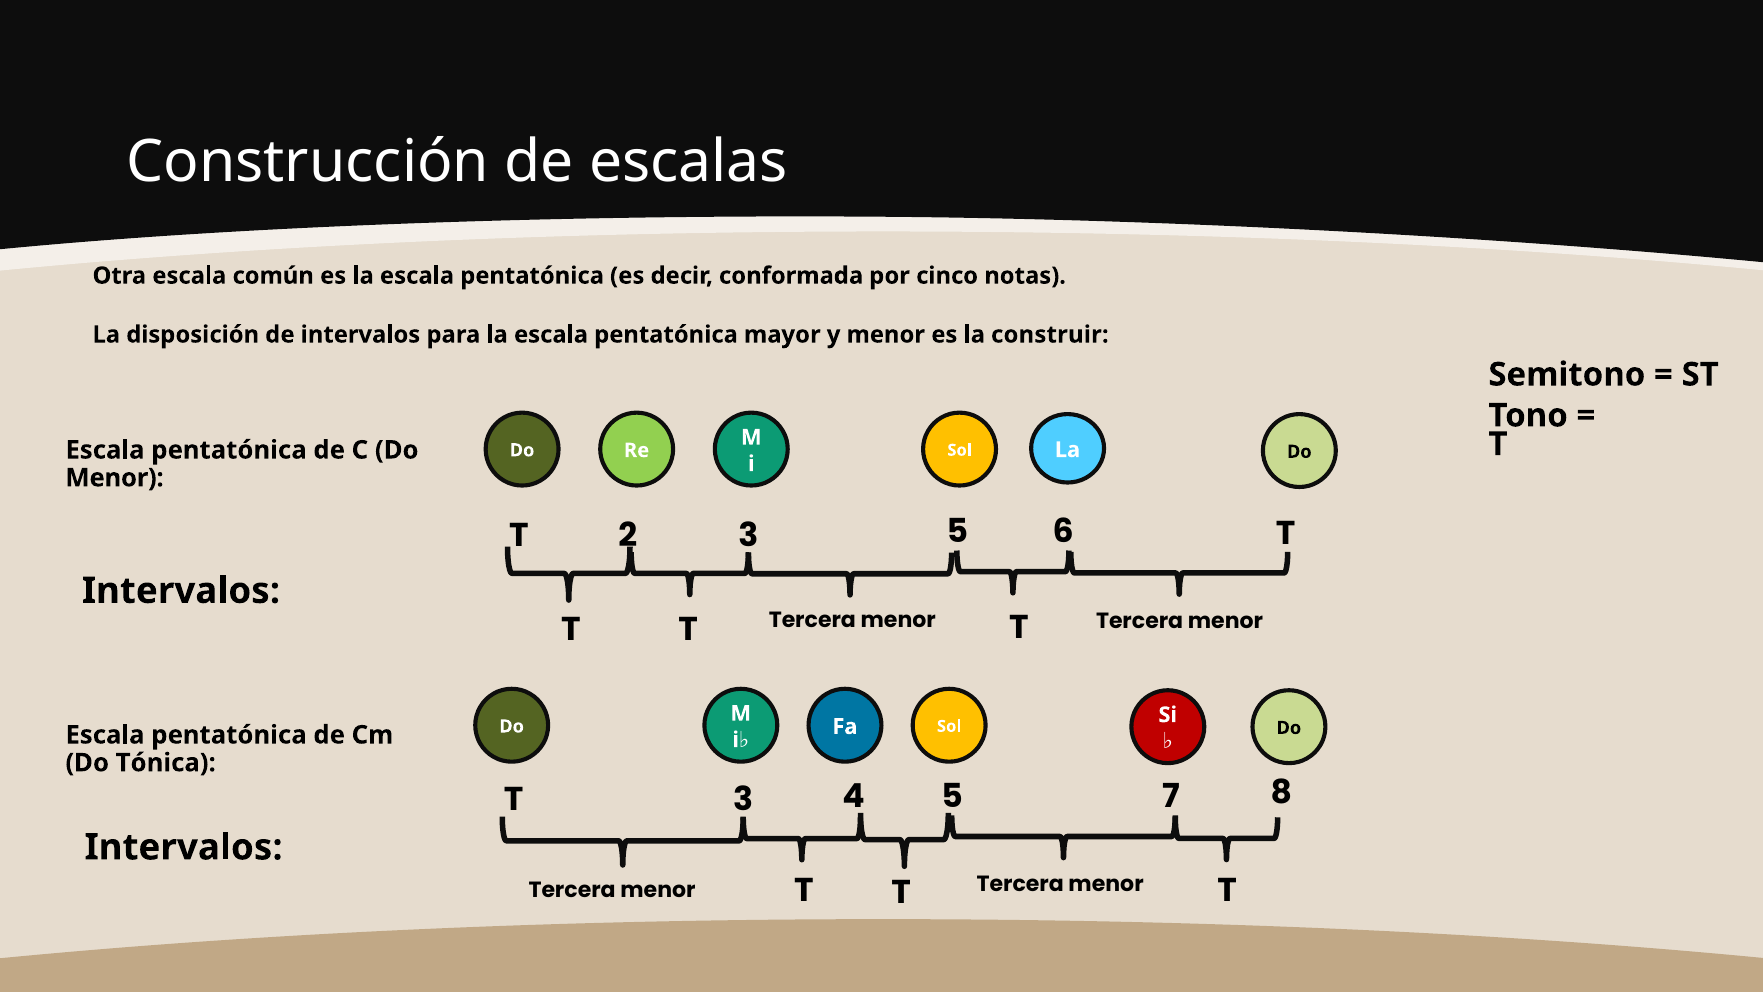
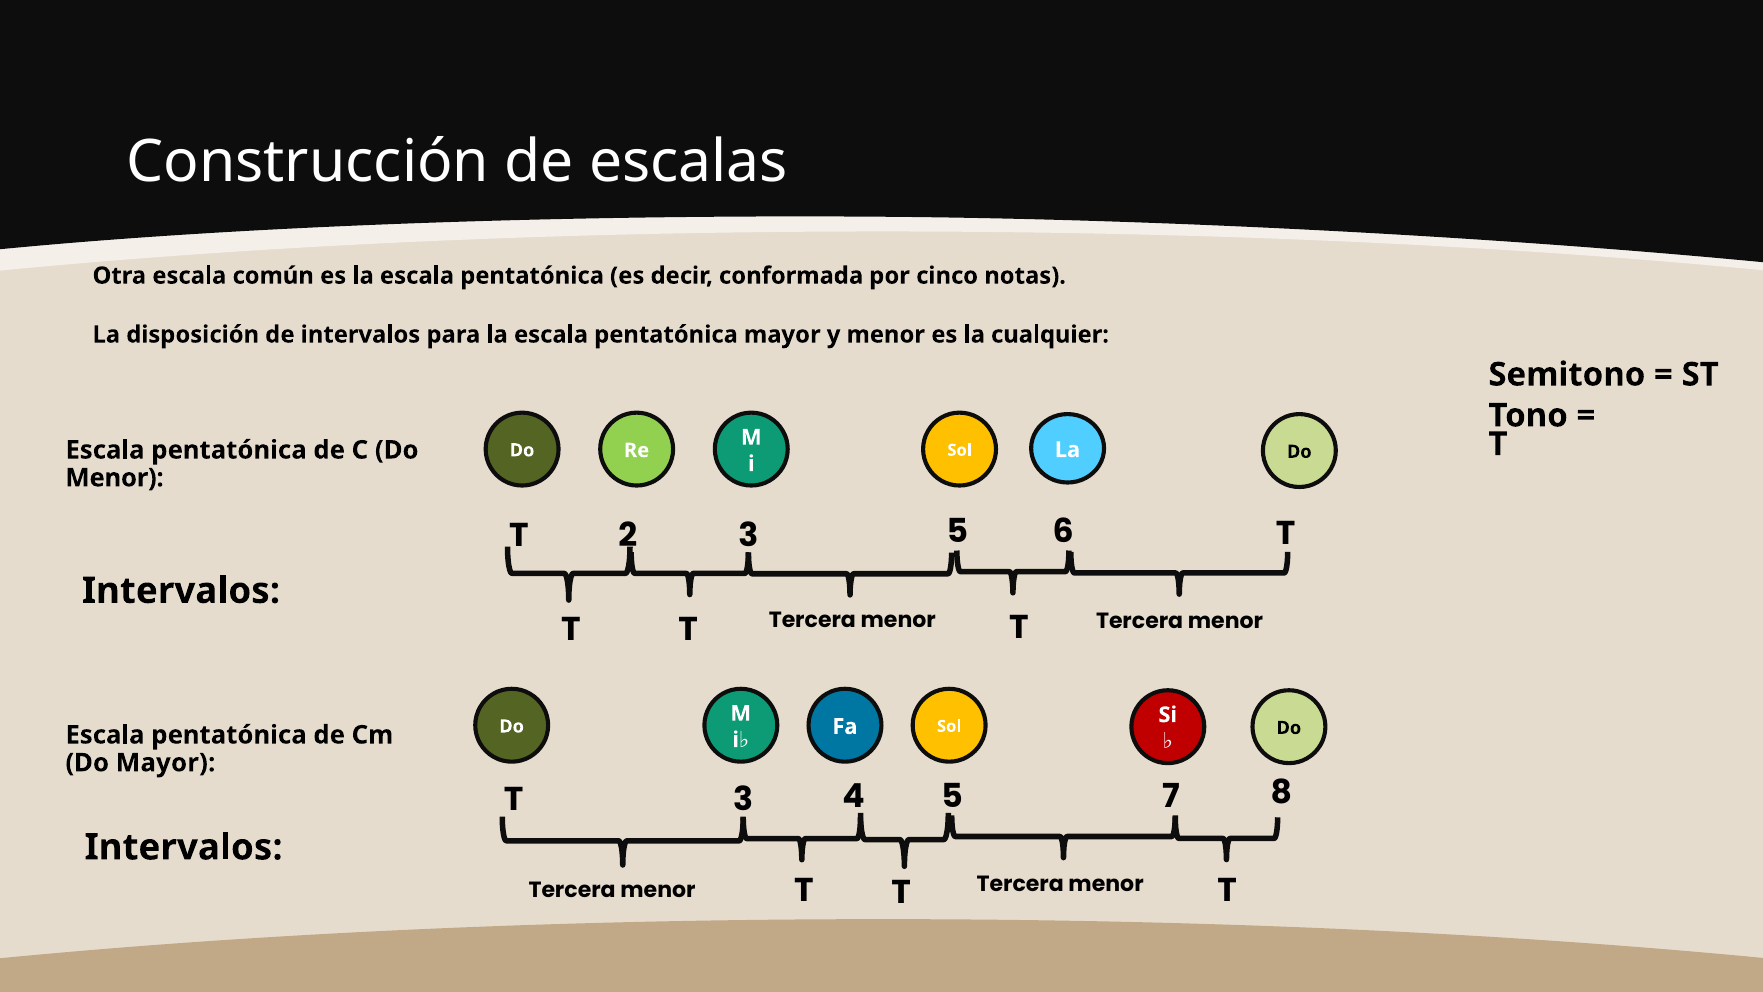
construir: construir -> cualquier (1050, 335)
Do Tónica: Tónica -> Mayor (166, 763)
